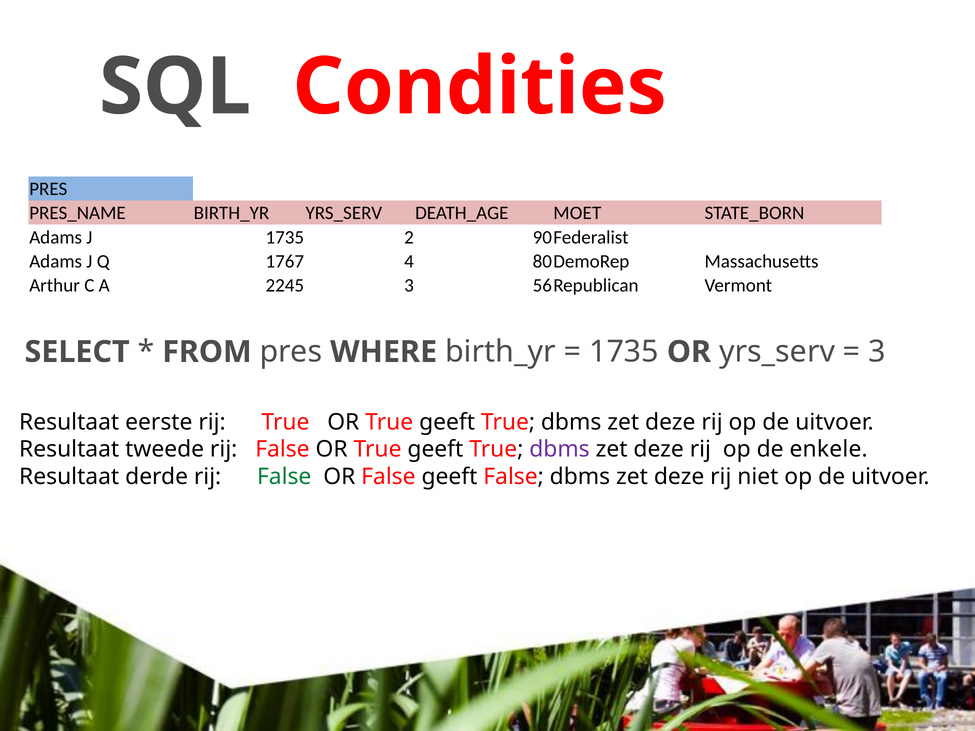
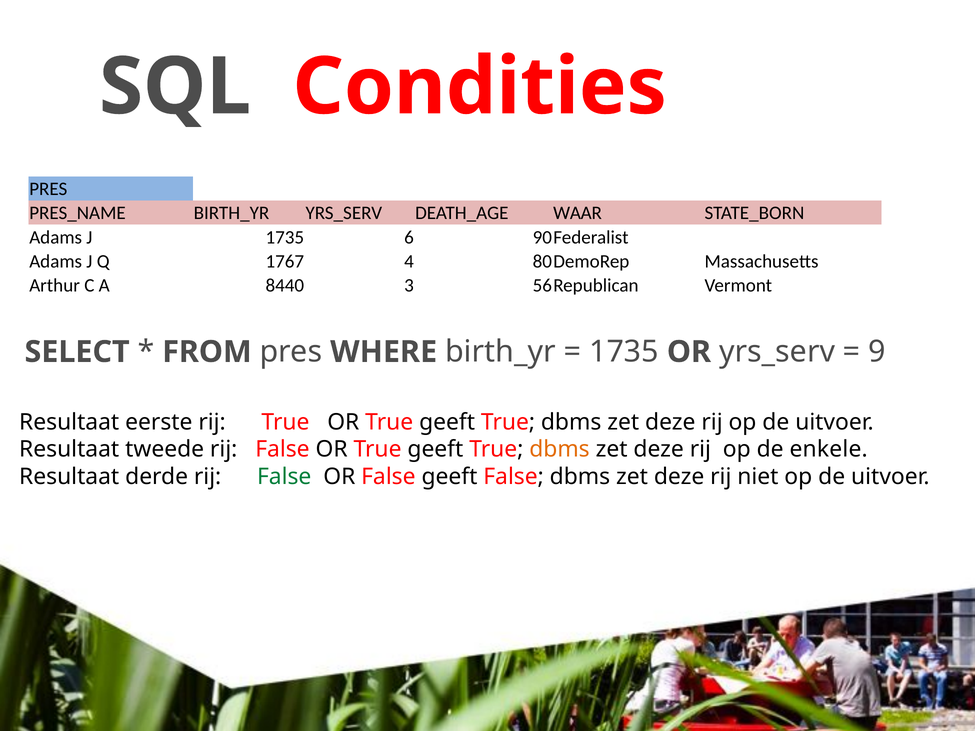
MOET: MOET -> WAAR (578, 213)
2: 2 -> 6 (409, 237)
2245: 2245 -> 8440 (285, 285)
3: 3 -> 9 (877, 352)
dbms colour: purple -> orange (559, 450)
